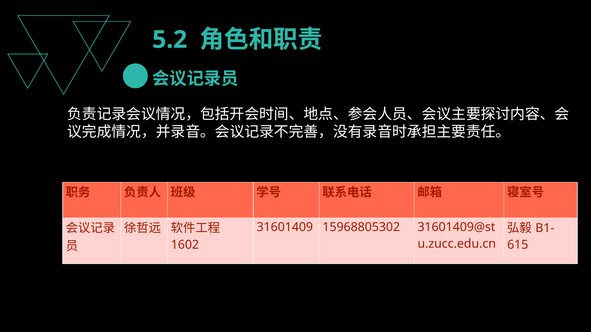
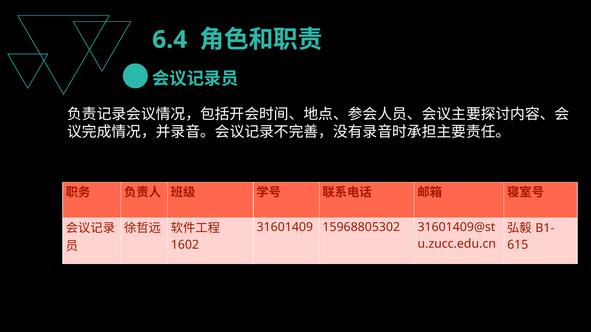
5.2: 5.2 -> 6.4 (170, 40)
